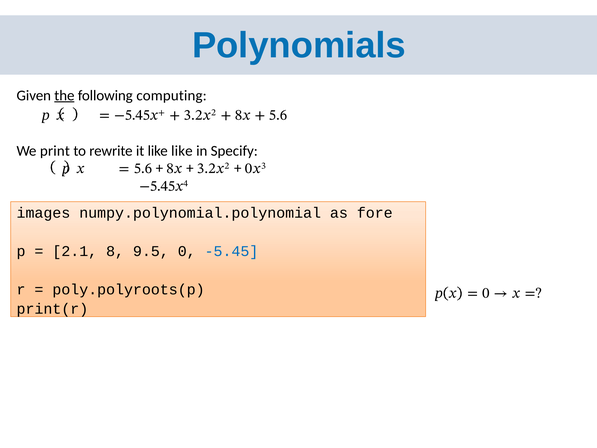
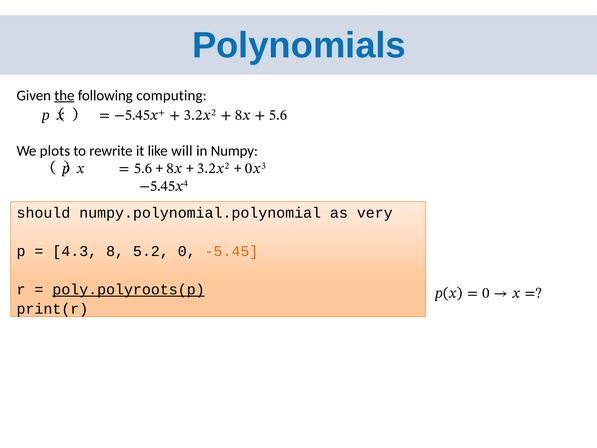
print: print -> plots (55, 151)
like like: like -> will (182, 151)
Specify: Specify -> Numpy (234, 151)
images: images -> should (43, 213)
fore: fore -> very (375, 213)
2.1: 2.1 -> 4.3 (75, 251)
9.5: 9.5 -> 5.2 (151, 251)
-5.45 colour: blue -> orange (231, 251)
poly.polyroots(p underline: none -> present (129, 290)
